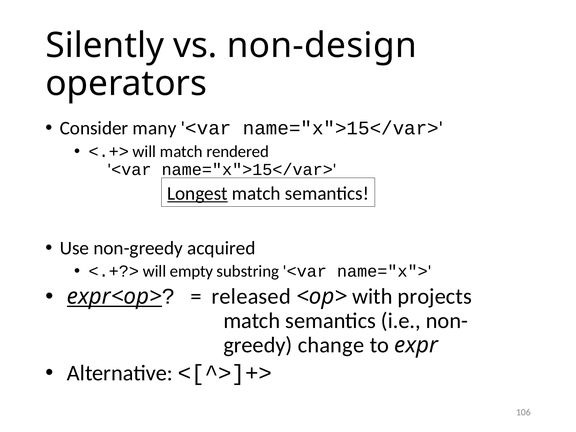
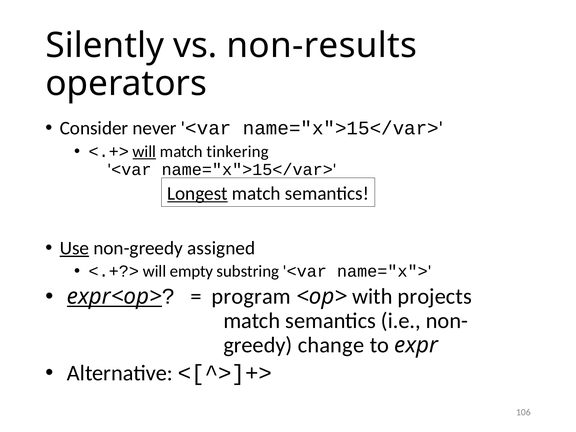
non-design: non-design -> non-results (322, 46)
many: many -> never (155, 128)
will underline: none -> present (144, 152)
rendered: rendered -> tinkering (238, 152)
Use underline: none -> present (74, 248)
acquired: acquired -> assigned (221, 248)
released: released -> program (251, 297)
